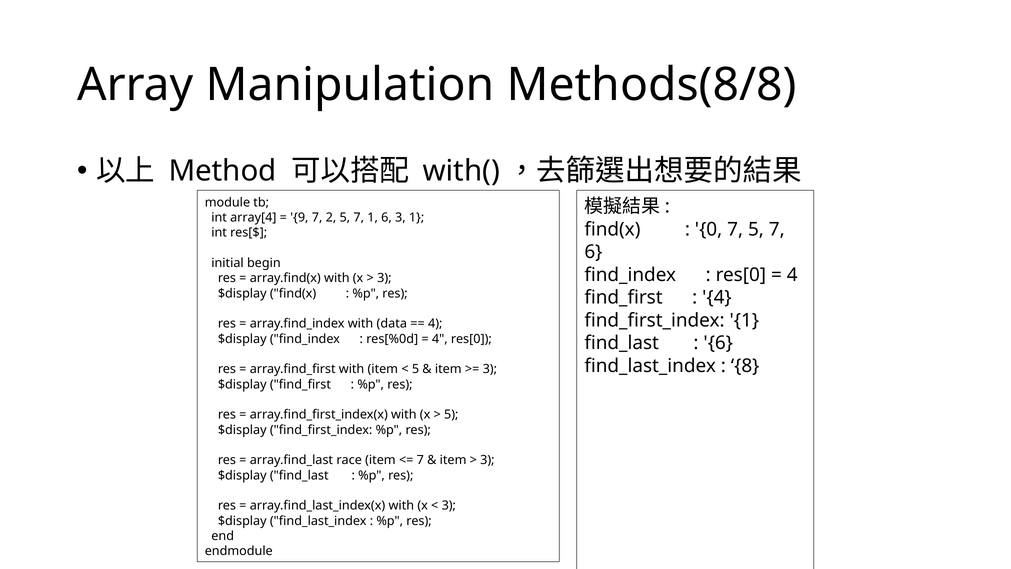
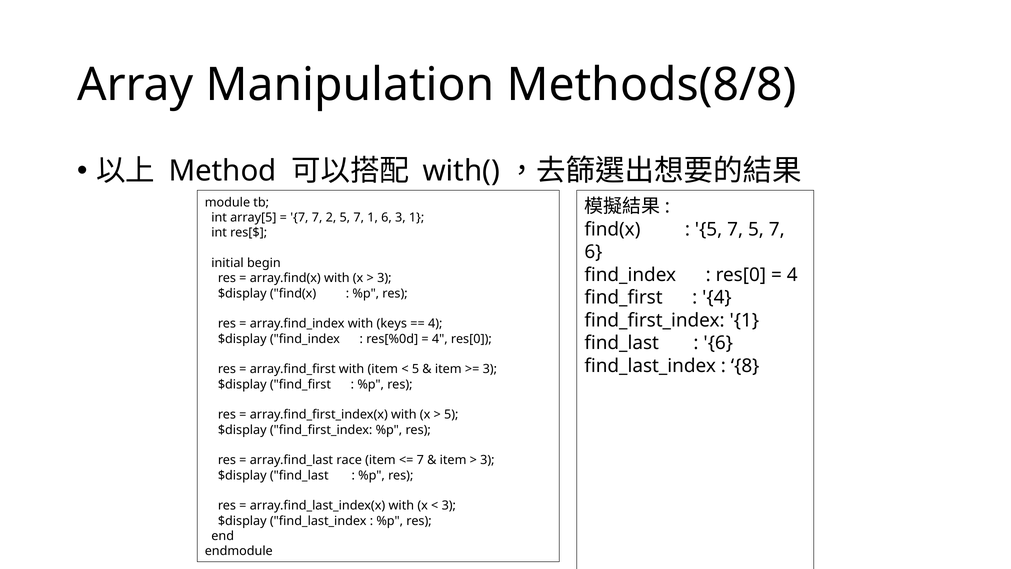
array[4: array[4 -> array[5 (253, 217)
9: 9 -> 7 (299, 217)
0: 0 -> 5 (709, 229)
data: data -> keys (392, 324)
